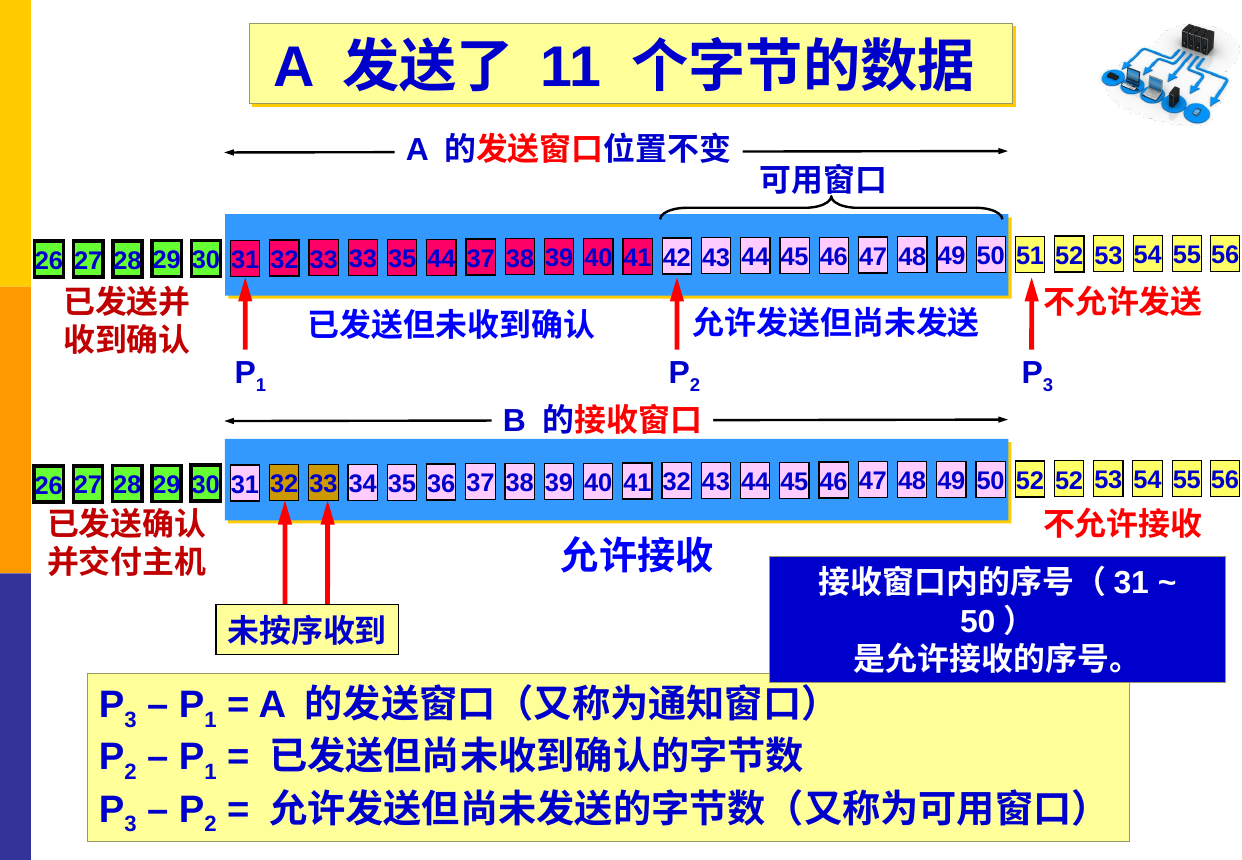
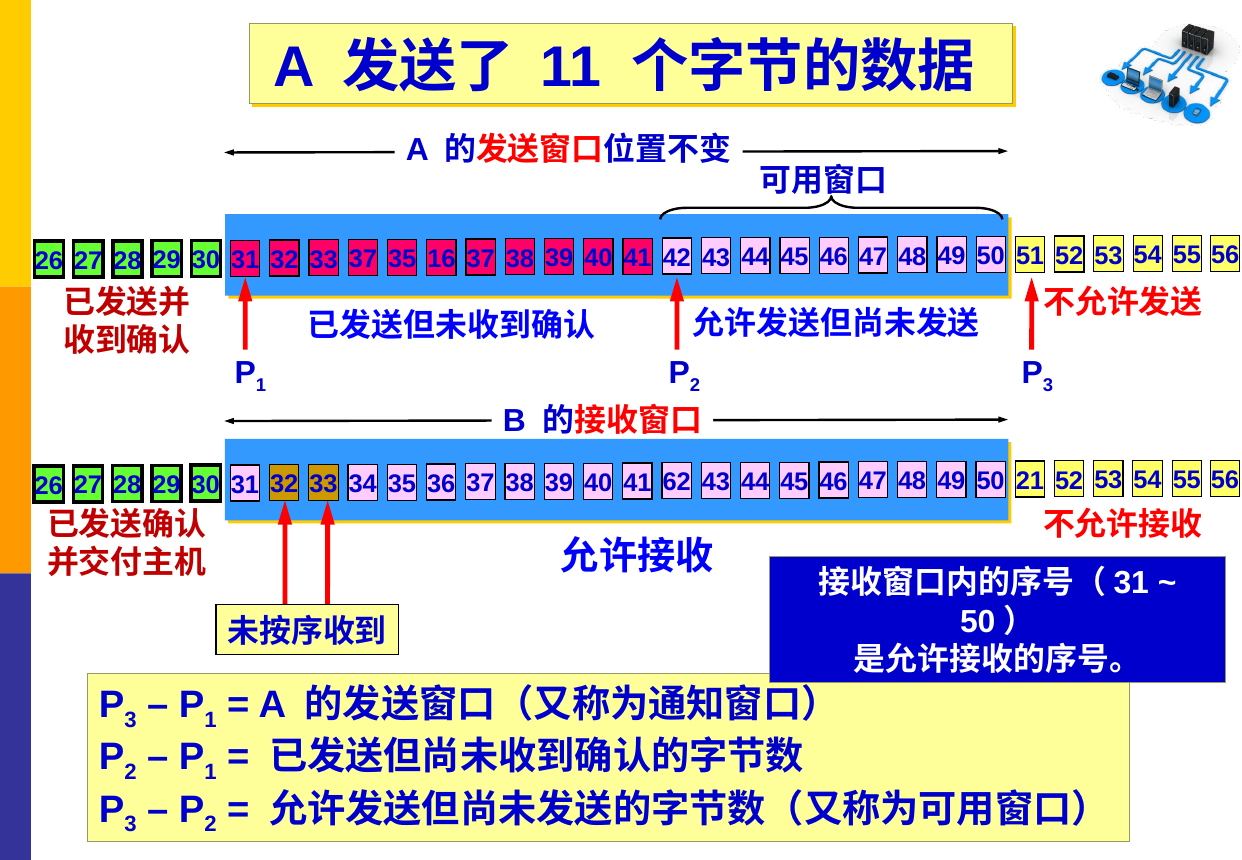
33 33: 33 -> 37 (363, 259)
35 44: 44 -> 16 (441, 259)
41 32: 32 -> 62 (677, 482)
50 52: 52 -> 21 (1030, 481)
